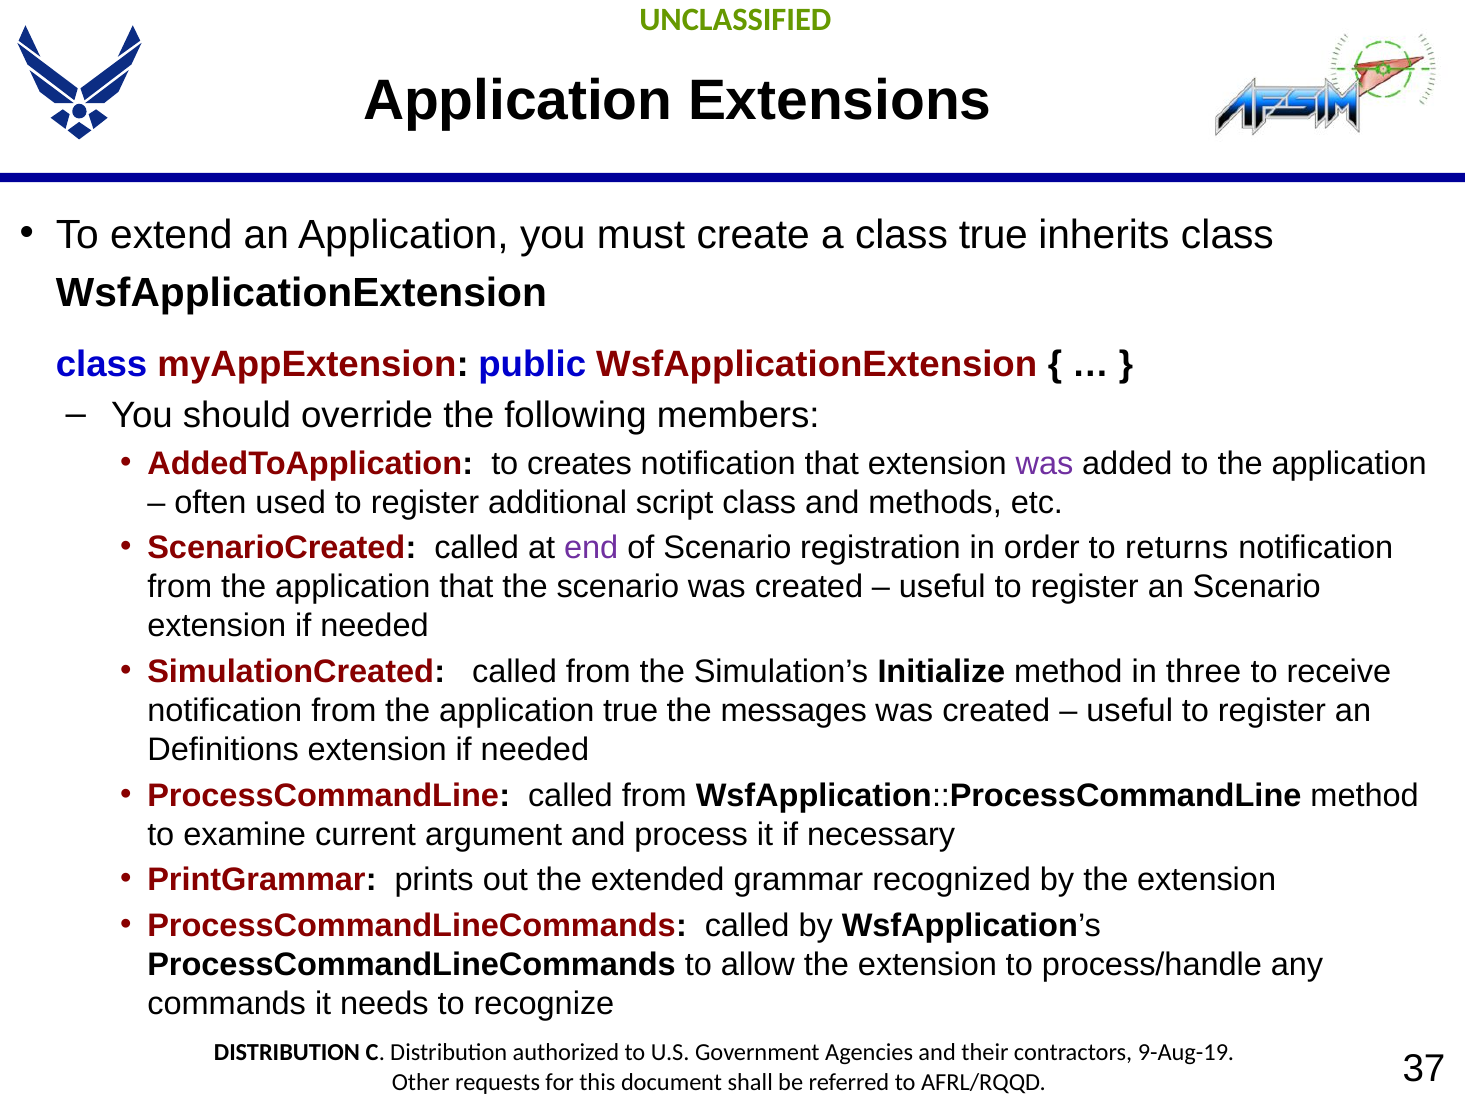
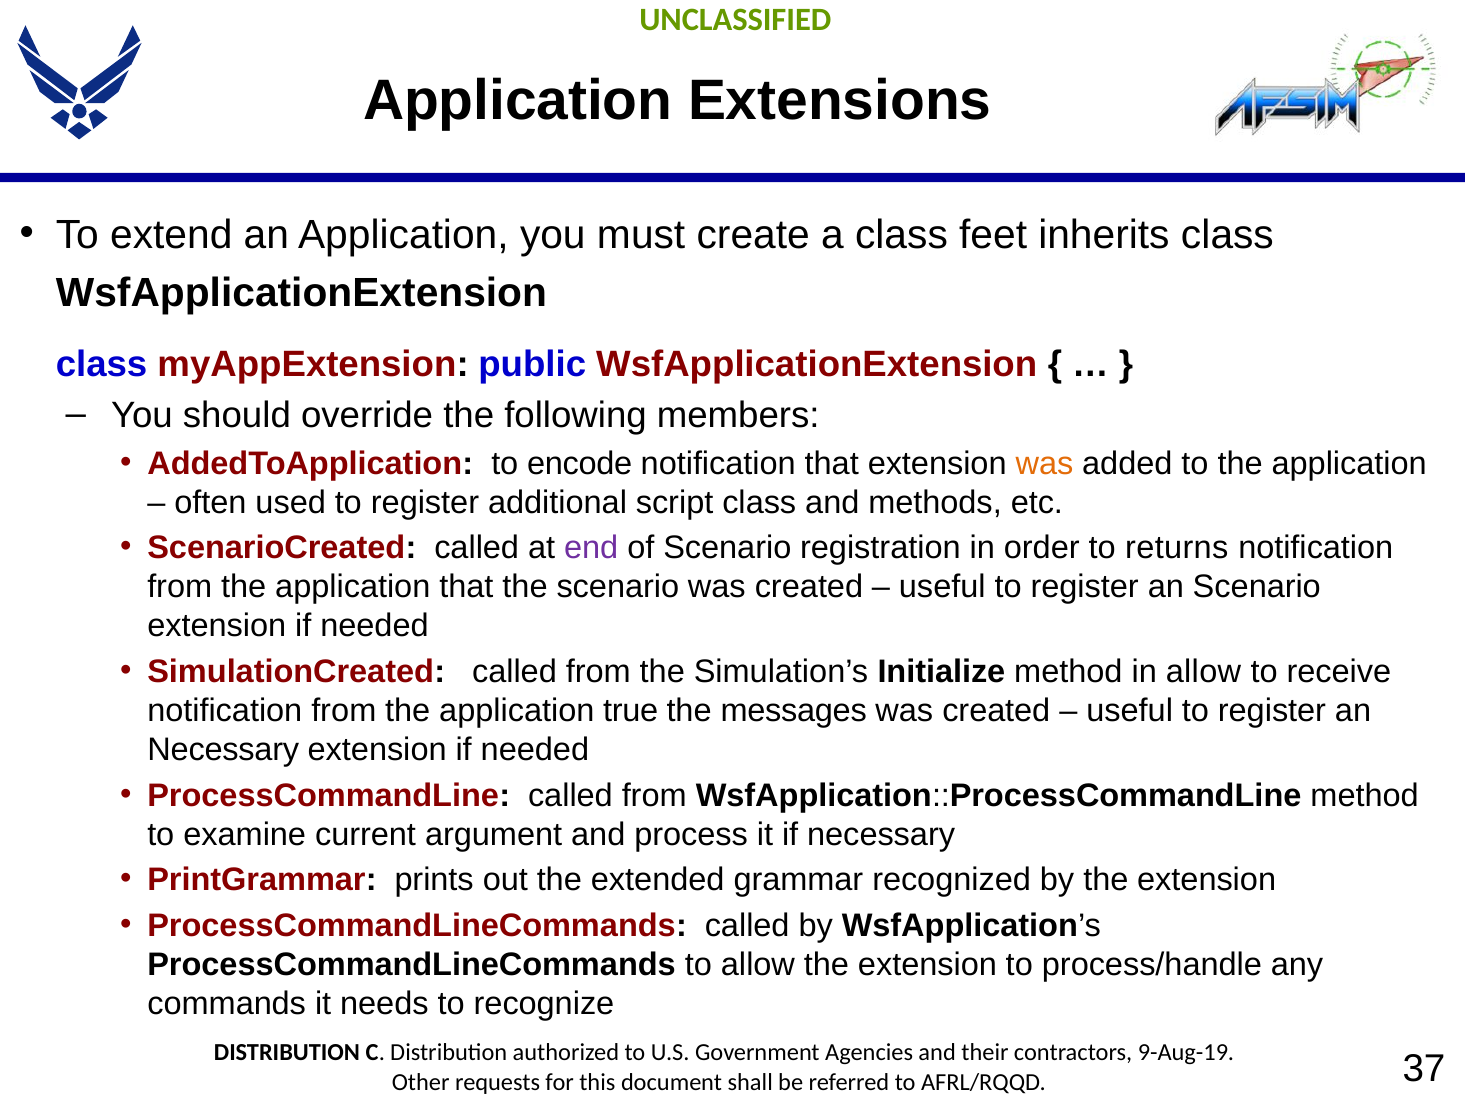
class true: true -> feet (993, 235)
creates: creates -> encode (580, 463)
was colour: purple -> orange (1044, 463)
in three: three -> allow (1203, 672)
Definitions: Definitions -> Necessary (223, 750)
